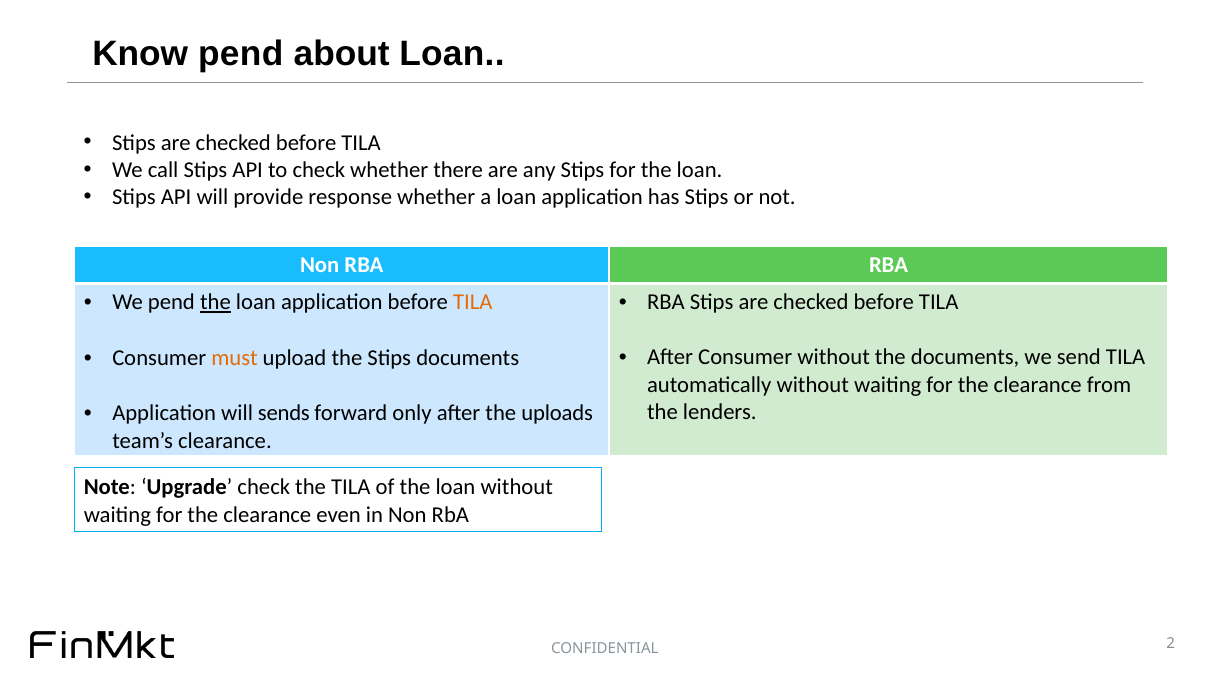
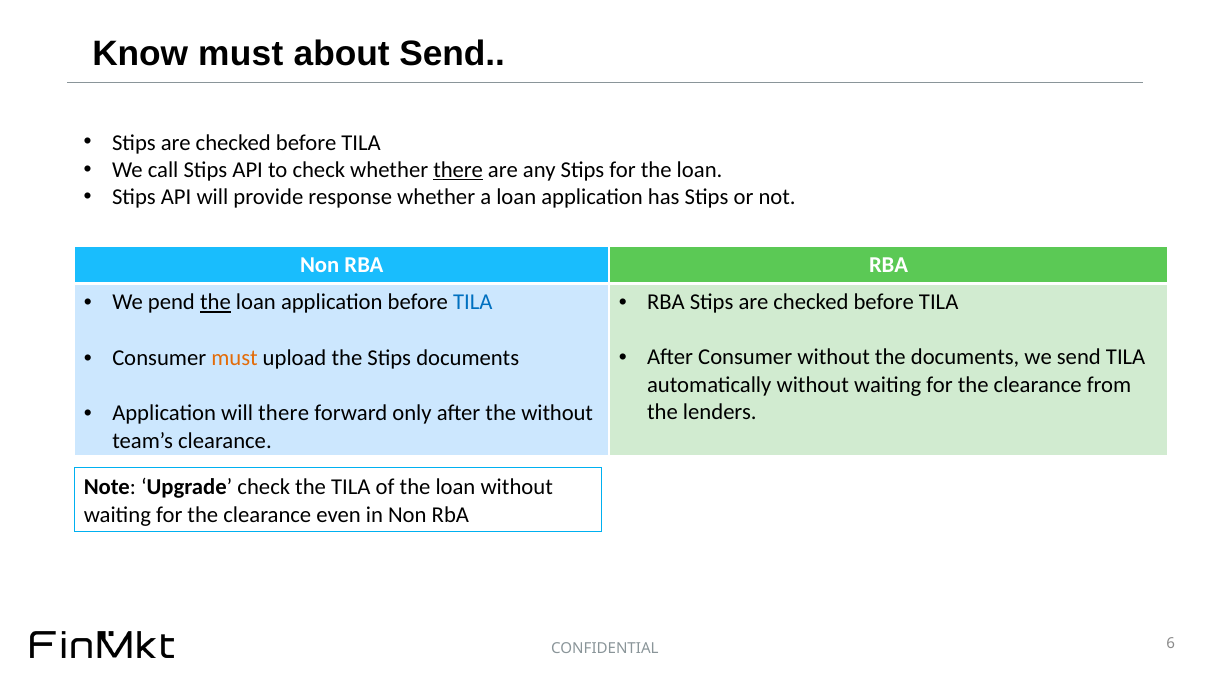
Know pend: pend -> must (241, 54)
about Loan: Loan -> Send (452, 54)
there underline: none -> present (458, 170)
TILA colour: orange -> blue (473, 303)
will sends: sends -> there (284, 413)
the uploads: uploads -> without (557, 413)
2: 2 -> 6 (1171, 644)
